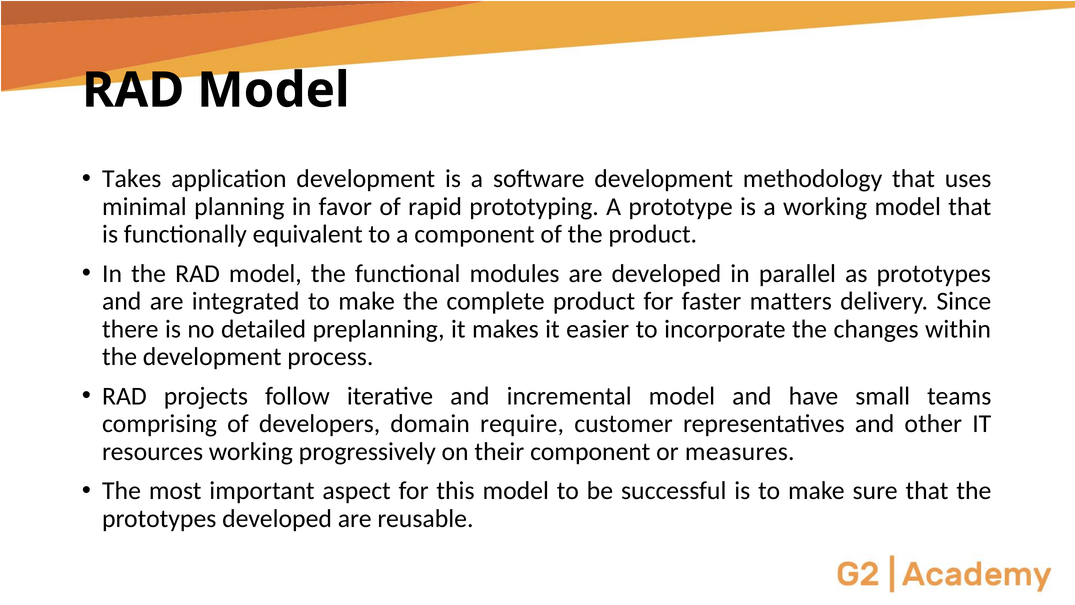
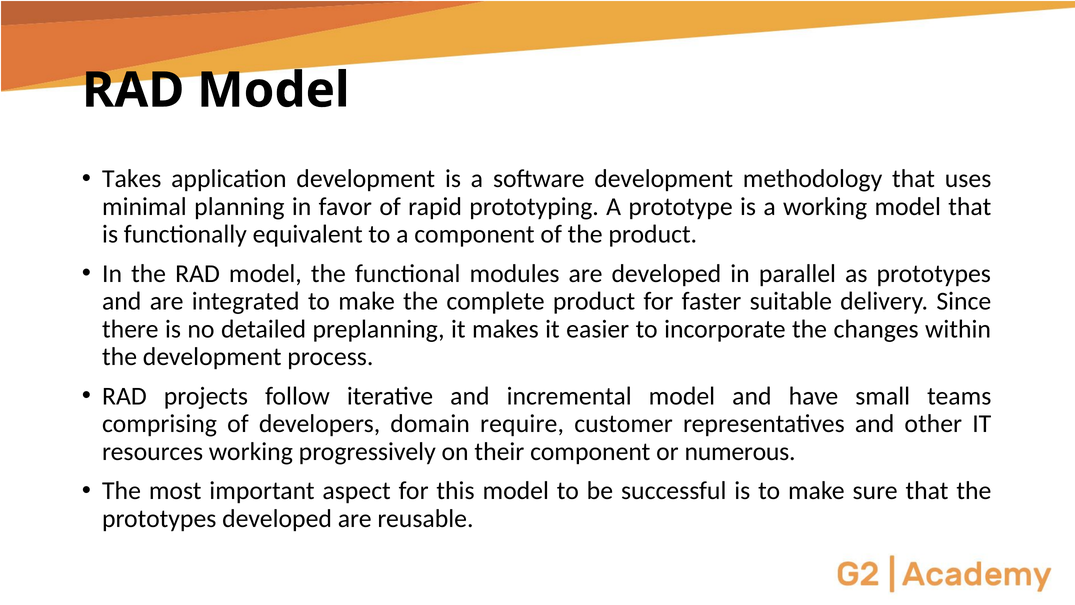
matters: matters -> suitable (791, 301)
measures: measures -> numerous (740, 451)
